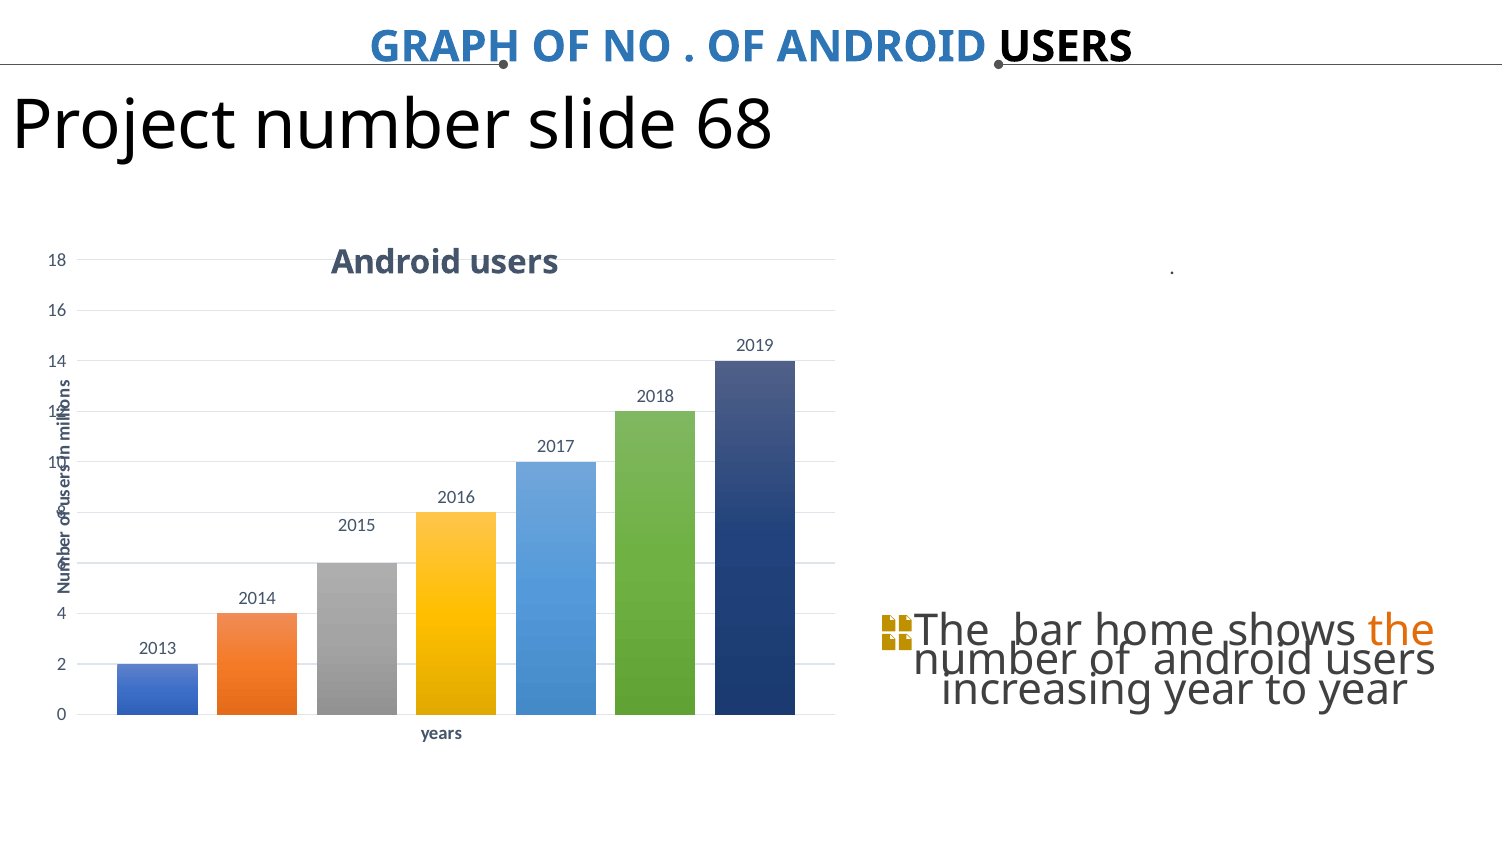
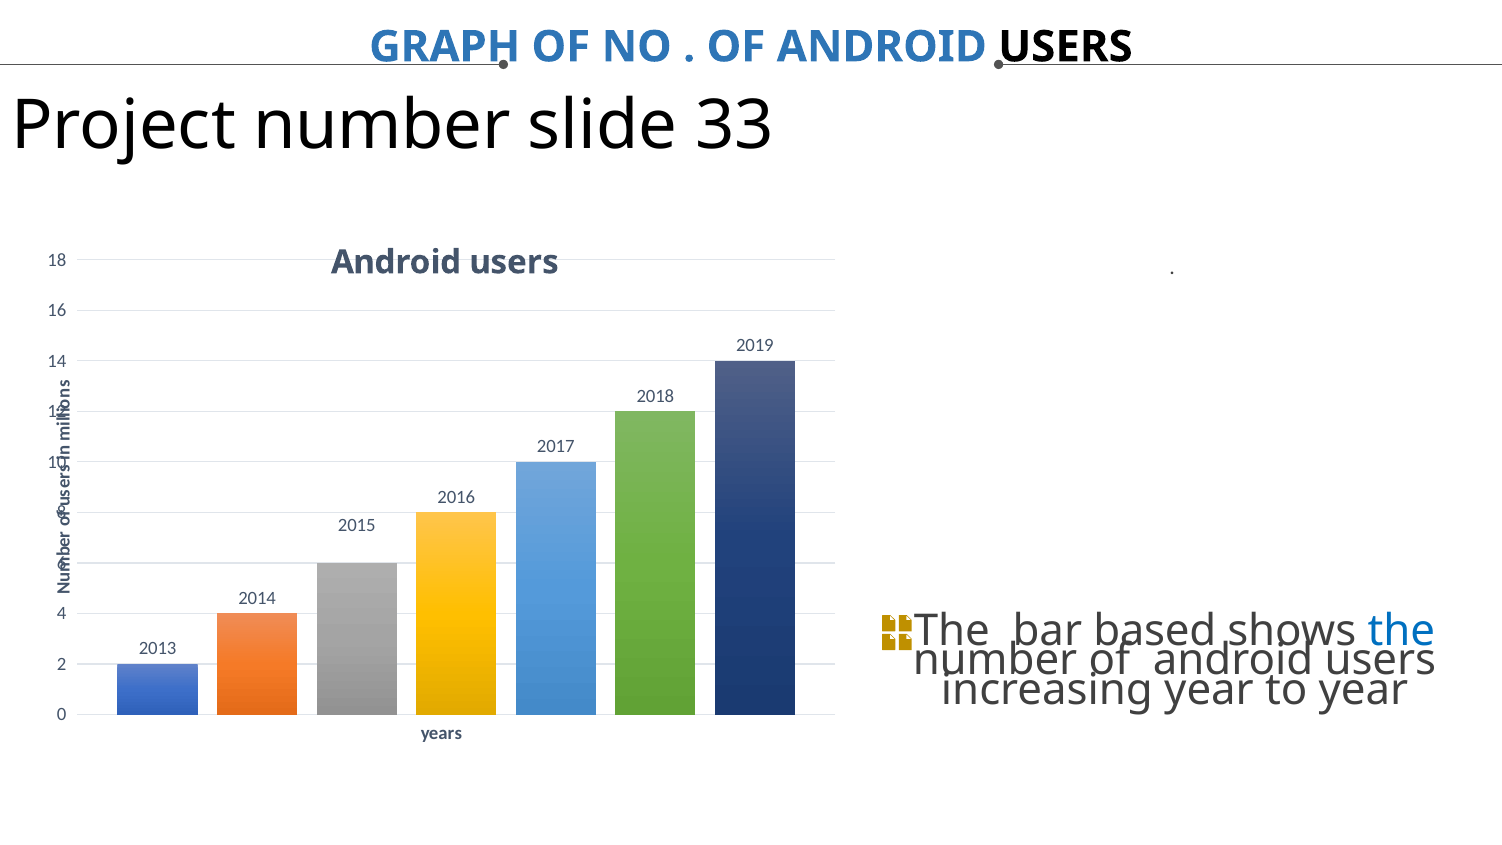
68: 68 -> 33 (735, 126)
home: home -> based (1155, 631)
the colour: orange -> blue (1401, 631)
